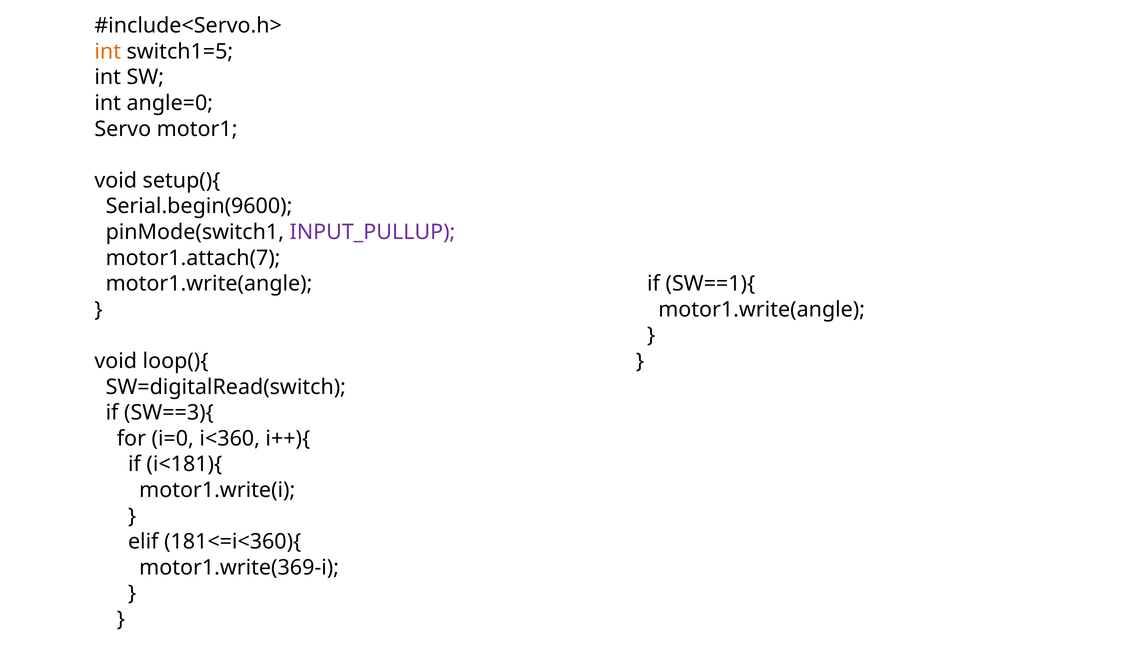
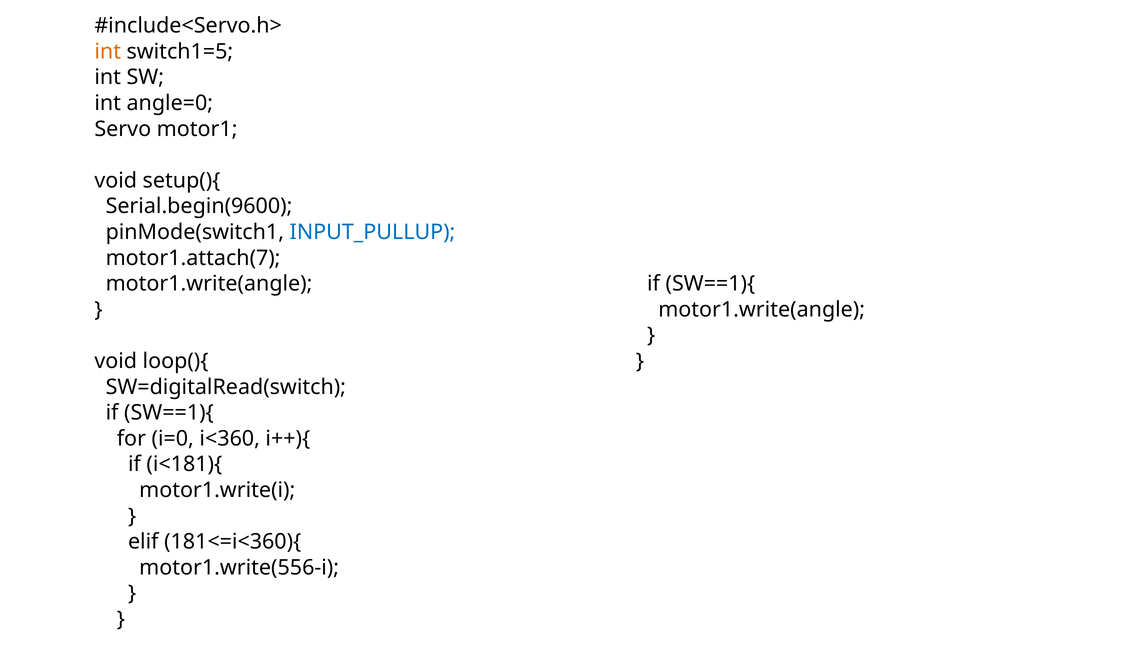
INPUT_PULLUP colour: purple -> blue (372, 232)
SW==3){: SW==3){ -> SW==1){ (169, 413)
motor1.write(369-i: motor1.write(369-i -> motor1.write(556-i (239, 568)
